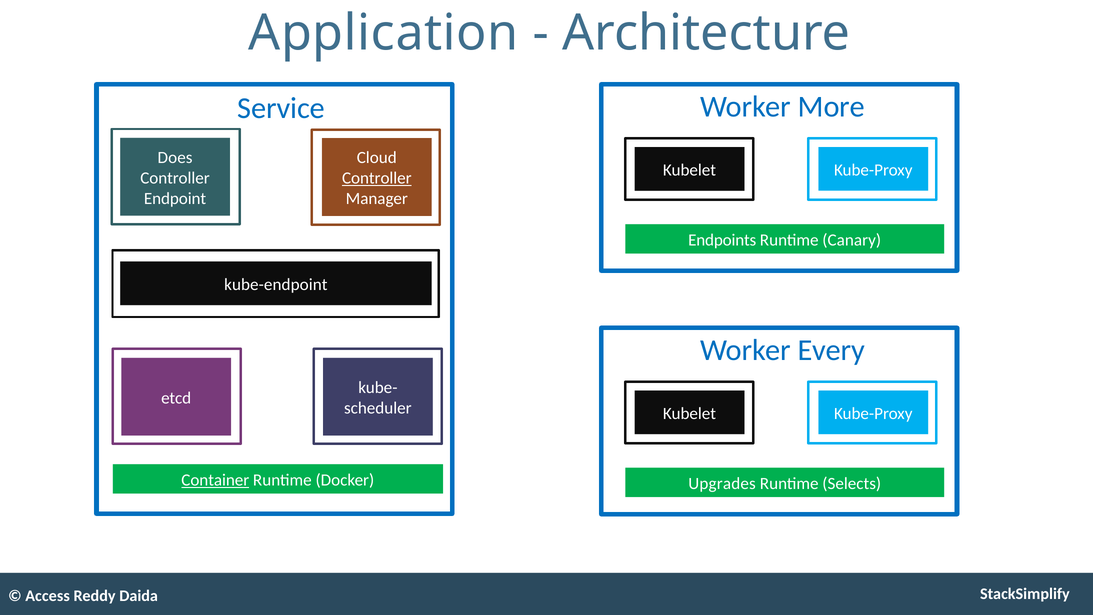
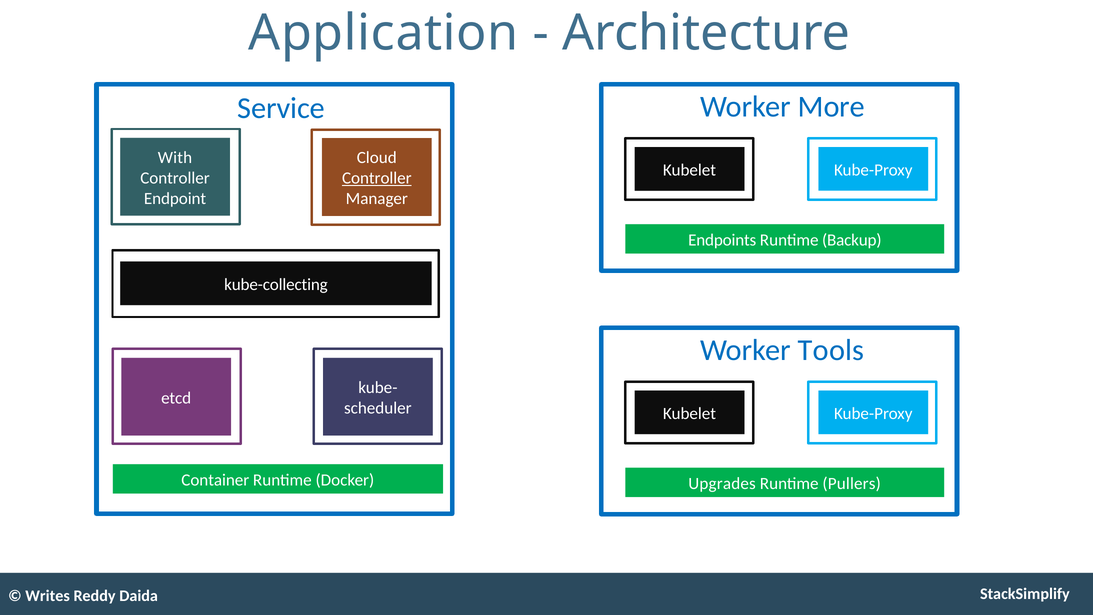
Does: Does -> With (175, 157)
Canary: Canary -> Backup (852, 240)
kube-endpoint: kube-endpoint -> kube-collecting (276, 284)
Every: Every -> Tools (831, 350)
Container underline: present -> none (215, 480)
Selects: Selects -> Pullers (852, 483)
Access: Access -> Writes (48, 596)
